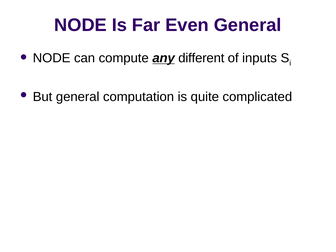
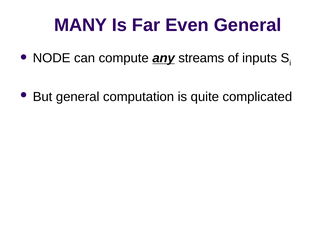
NODE: NODE -> MANY (81, 25)
different: different -> streams (201, 58)
